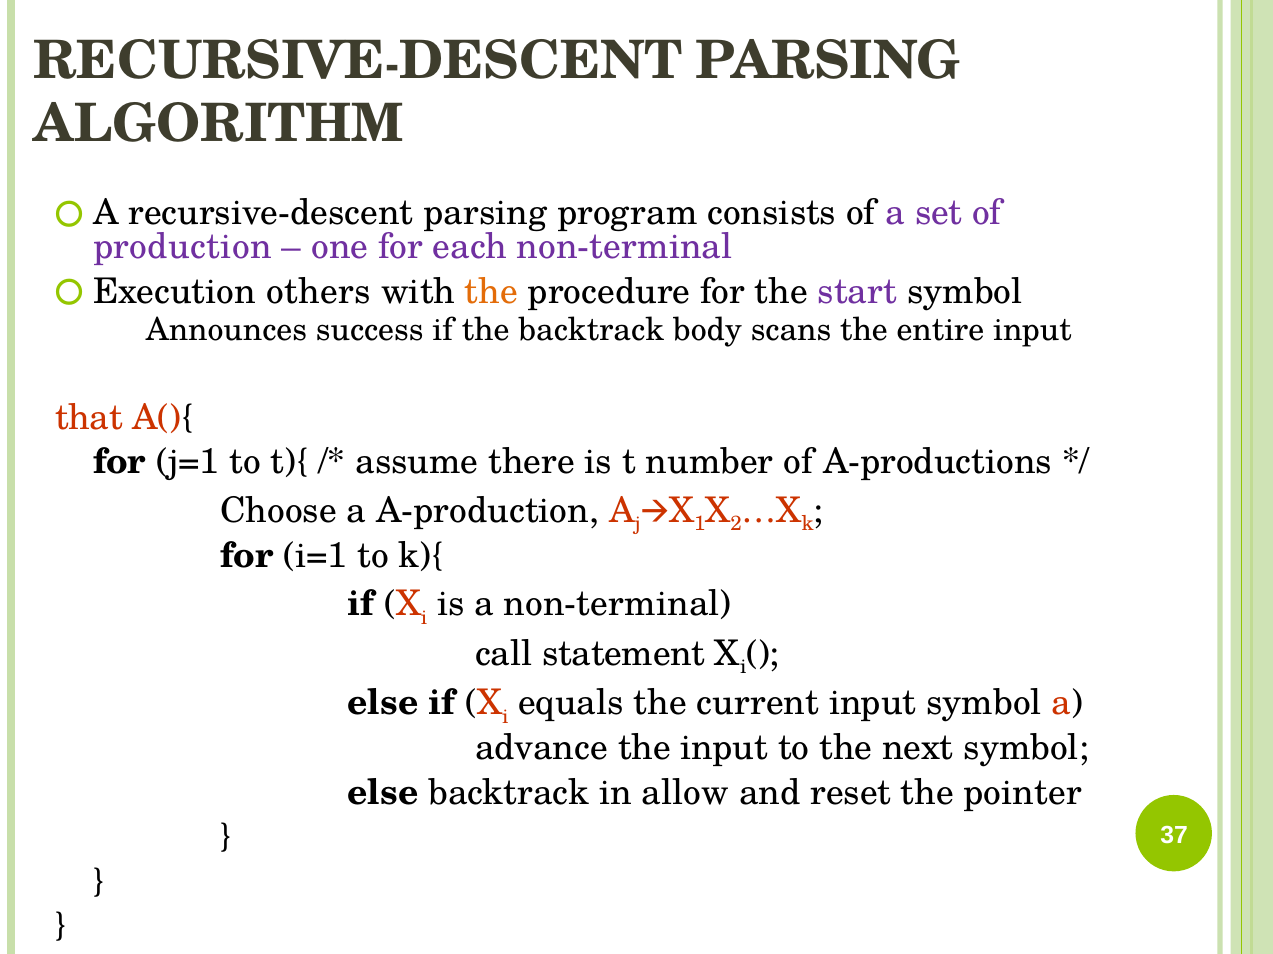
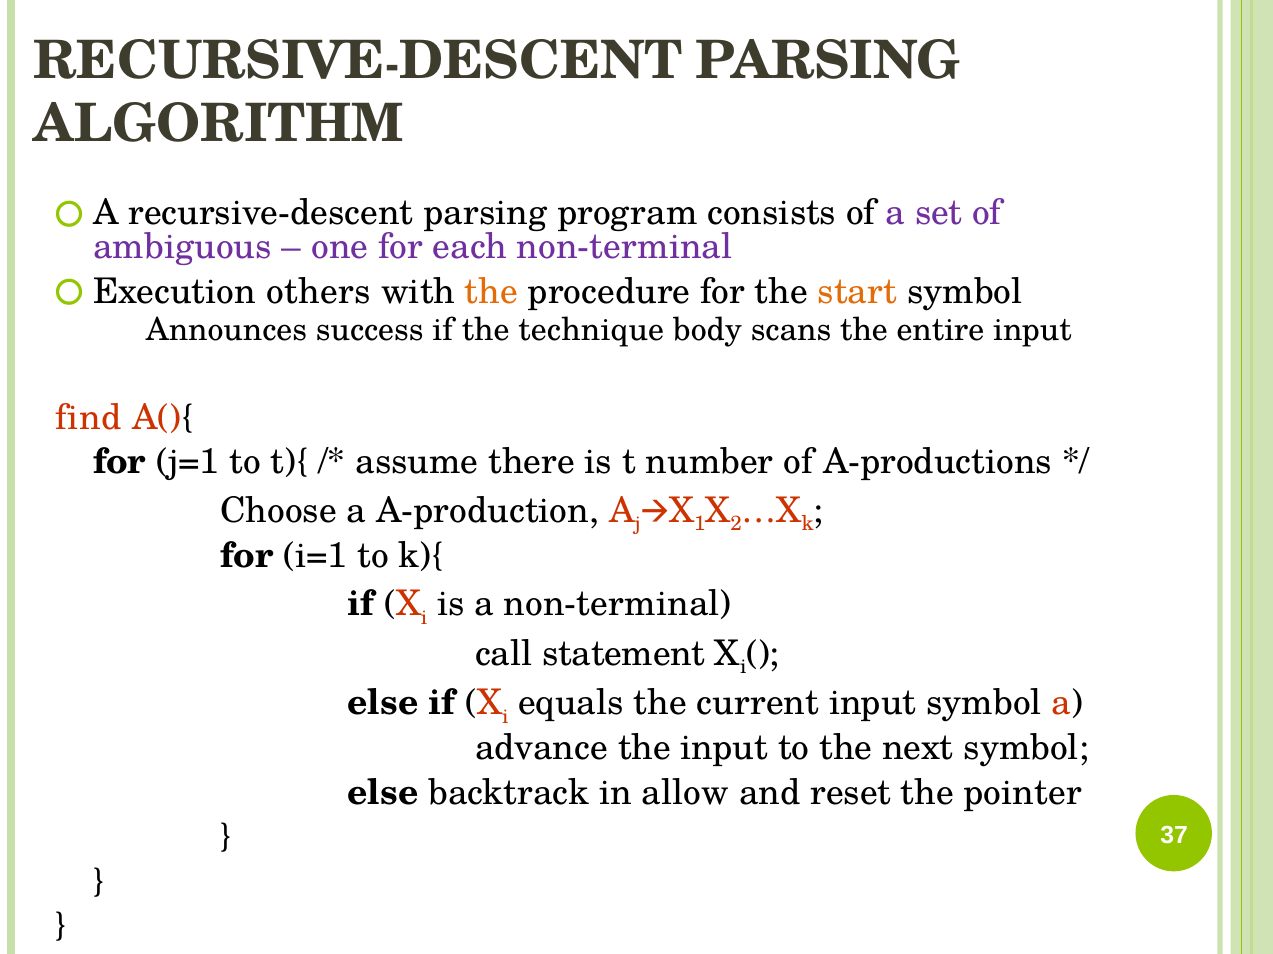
production: production -> ambiguous (183, 247)
start colour: purple -> orange (857, 292)
the backtrack: backtrack -> technique (591, 331)
that: that -> find (89, 418)
